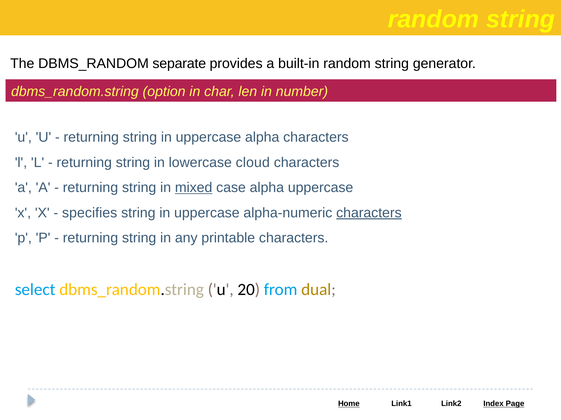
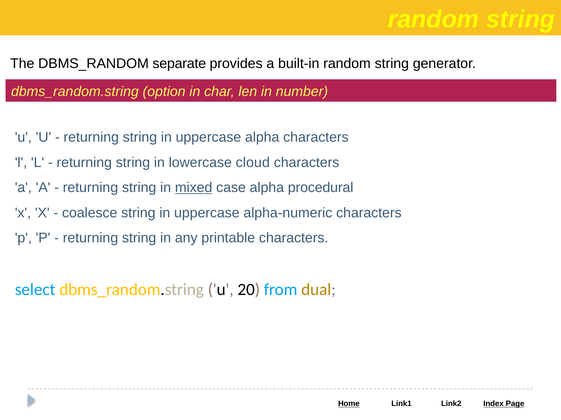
alpha uppercase: uppercase -> procedural (321, 188)
specifies: specifies -> coalesce (90, 213)
characters underline: present -> none (369, 213)
